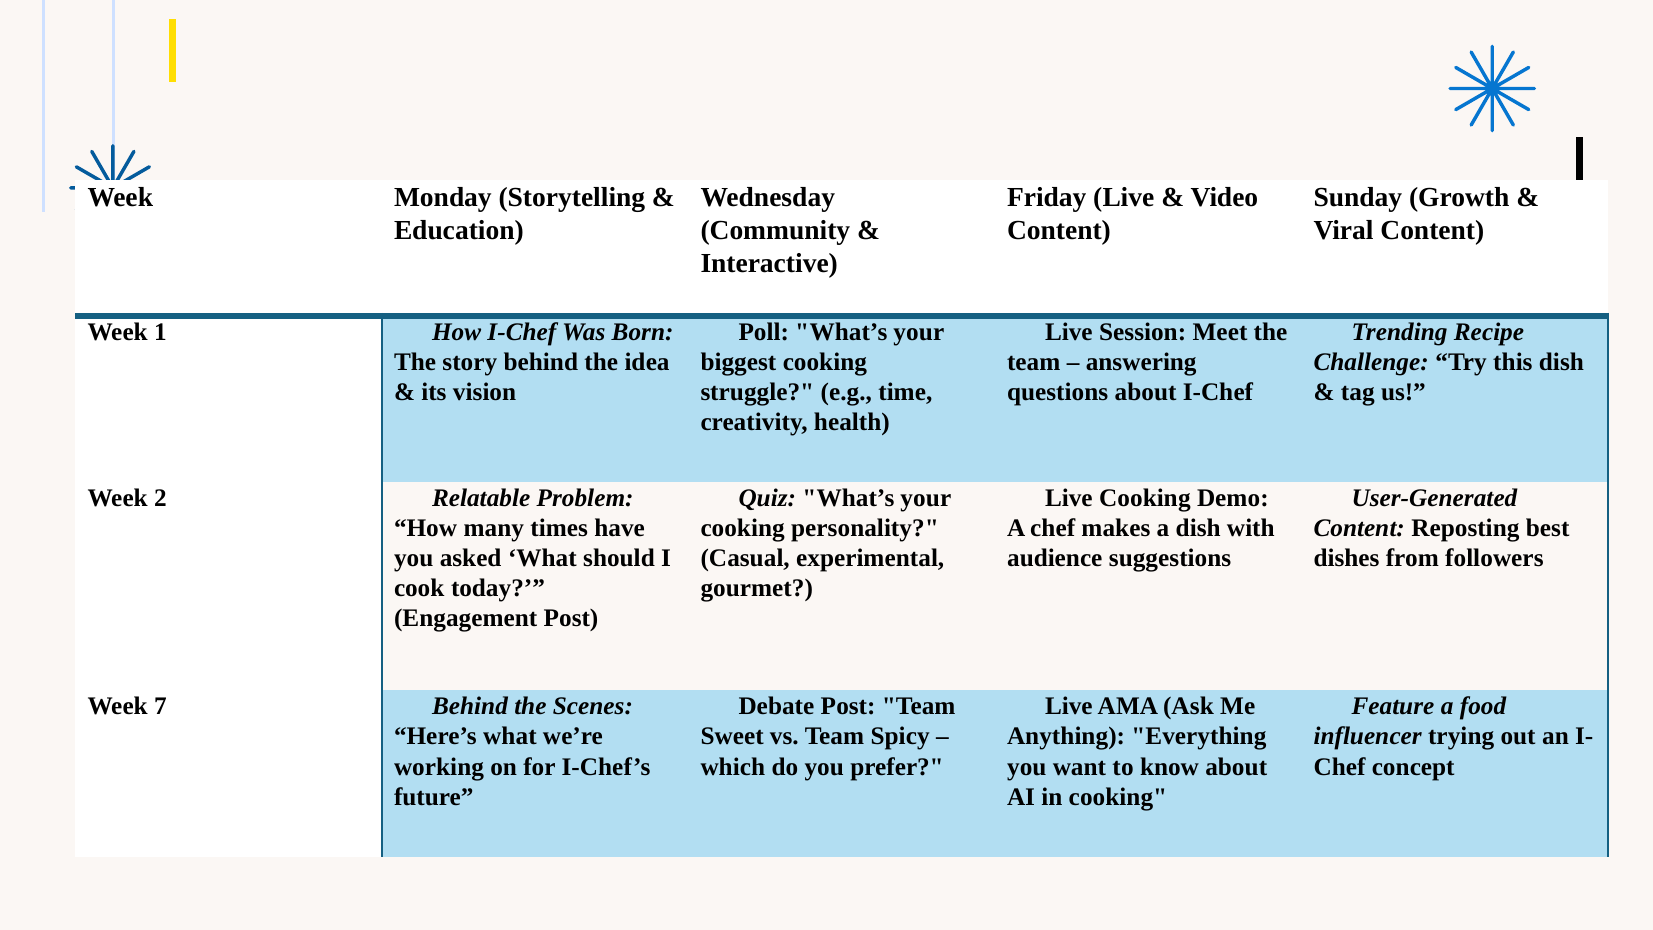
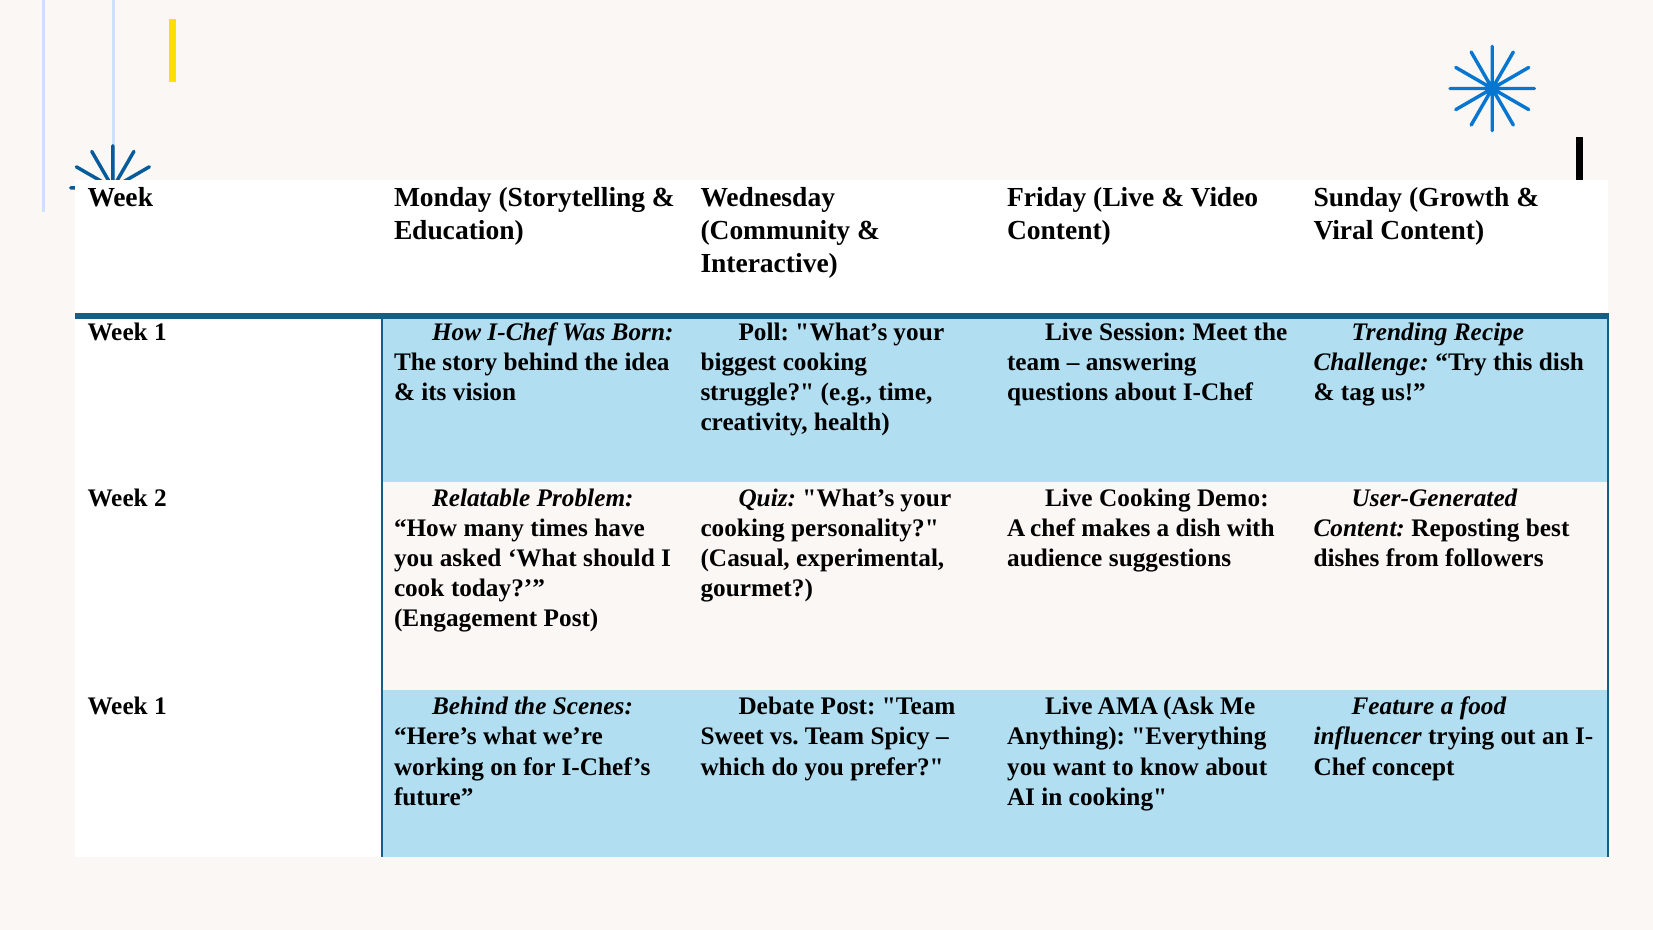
7: 7 -> 1 (160, 706)
